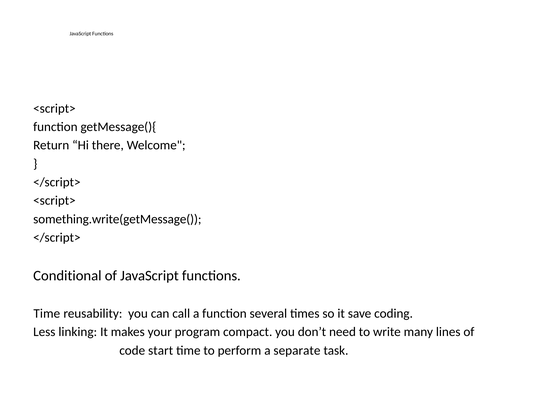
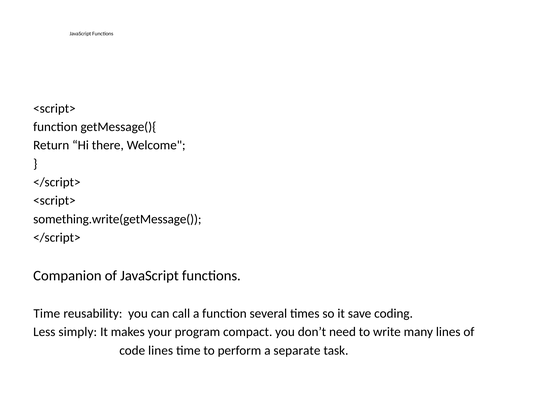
Conditional: Conditional -> Companion (67, 276)
linking: linking -> simply (78, 332)
code start: start -> lines (161, 351)
